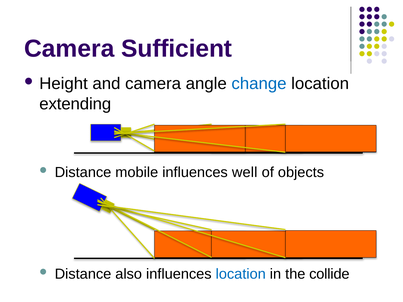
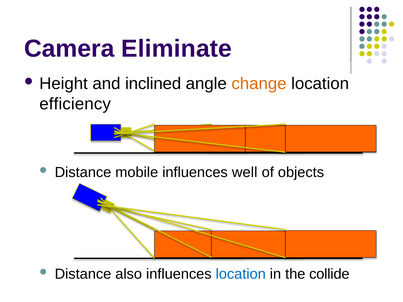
Sufficient: Sufficient -> Eliminate (177, 49)
and camera: camera -> inclined (153, 84)
change colour: blue -> orange (259, 84)
extending: extending -> efficiency (75, 104)
